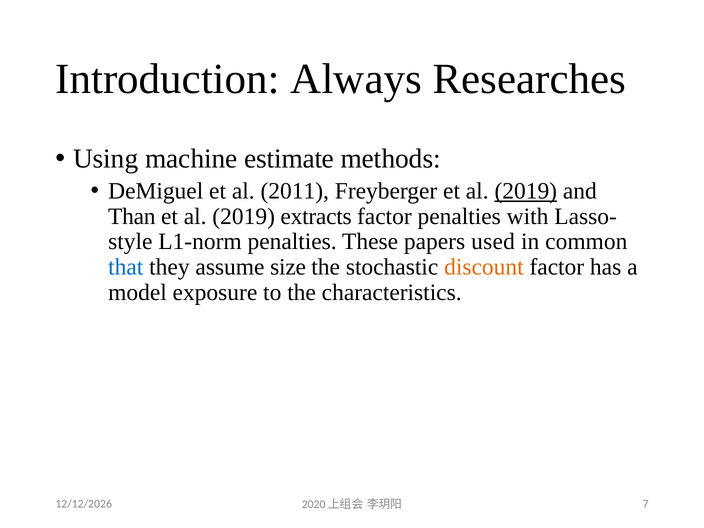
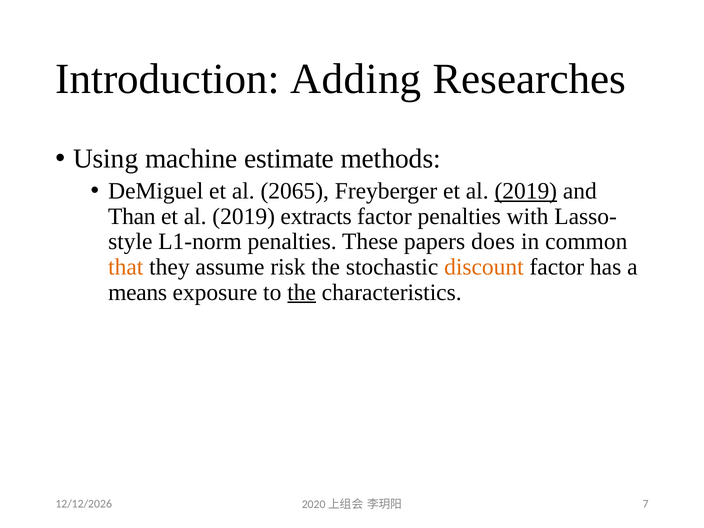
Always: Always -> Adding (356, 79)
2011: 2011 -> 2065 (295, 191)
used: used -> does (493, 242)
that colour: blue -> orange (126, 267)
size: size -> risk (288, 267)
model: model -> means (138, 292)
the underline: none -> present (302, 292)
